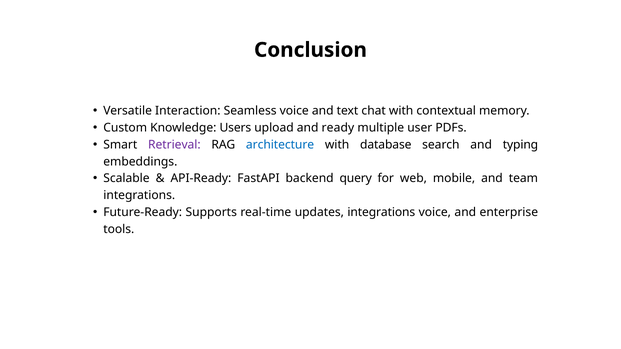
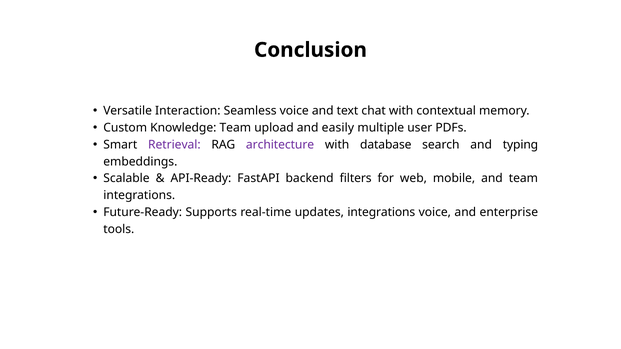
Knowledge Users: Users -> Team (235, 128)
ready: ready -> easily (338, 128)
architecture colour: blue -> purple (280, 145)
query: query -> filters (356, 179)
